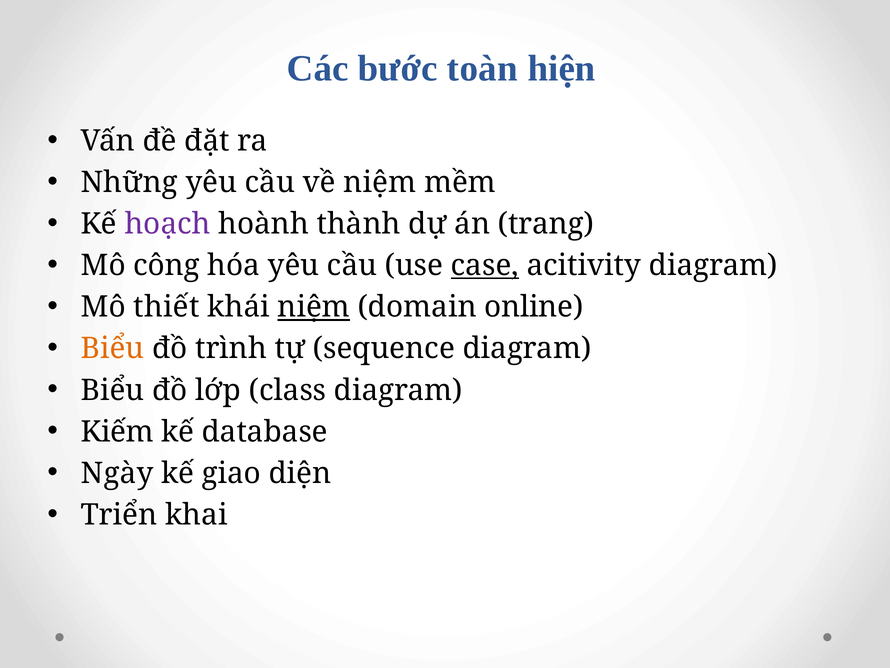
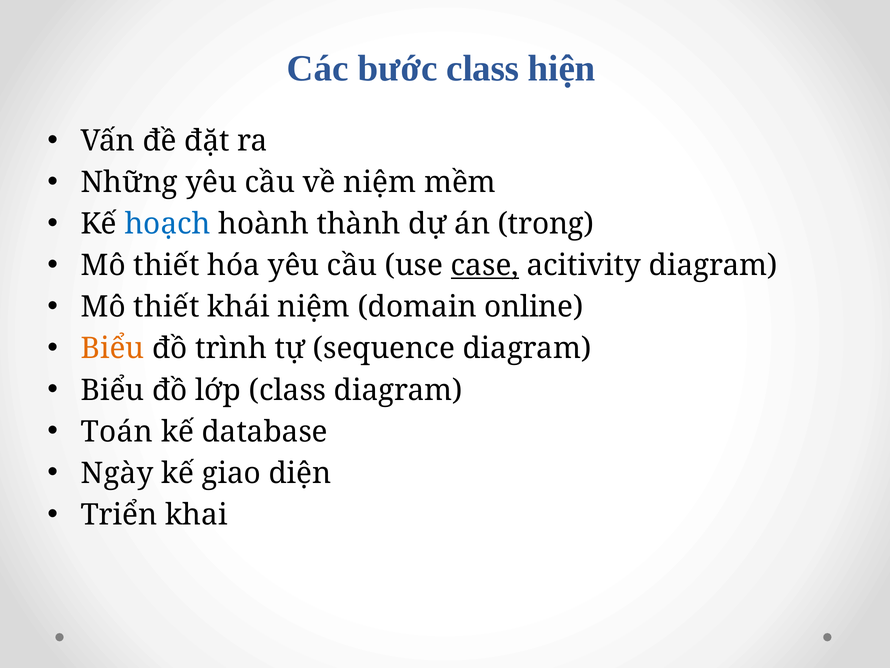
bước toàn: toàn -> class (483, 69)
hoạch colour: purple -> blue (168, 224)
trang: trang -> trong (546, 224)
công: công -> thiết (166, 265)
niệm underline: present -> none (314, 307)
Kiếm: Kiếm -> Toán (117, 431)
